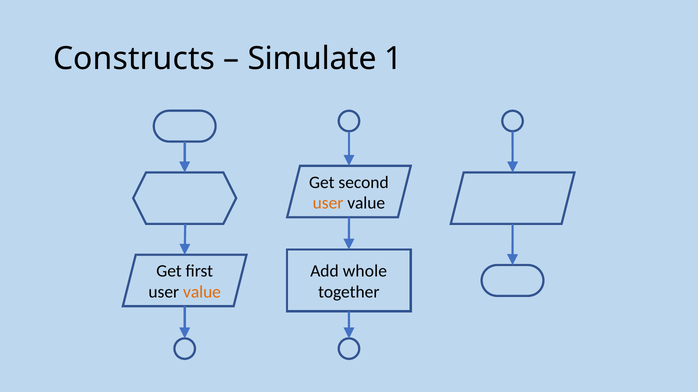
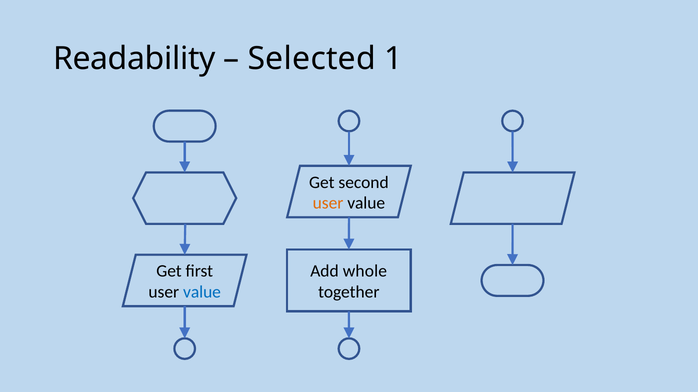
Constructs: Constructs -> Readability (134, 59)
Simulate: Simulate -> Selected (312, 59)
value colour: orange -> blue (202, 293)
